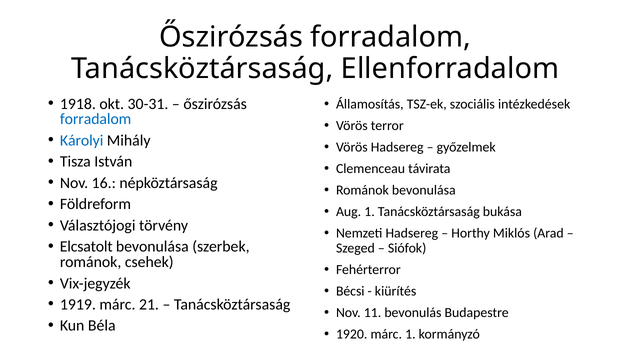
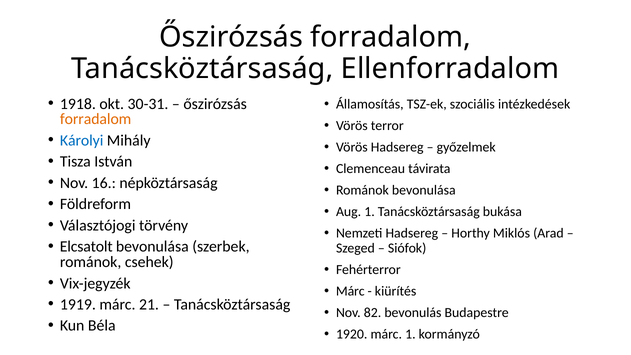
forradalom colour: blue -> orange (96, 119)
Bécsi: Bécsi -> Márc (350, 291)
11: 11 -> 82 (373, 312)
